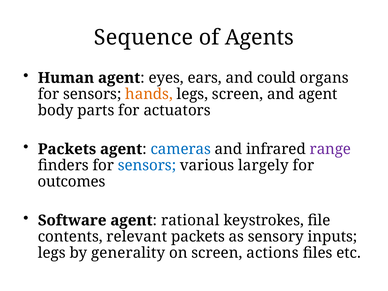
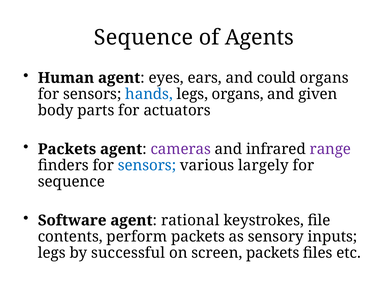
hands colour: orange -> blue (149, 94)
legs screen: screen -> organs (238, 94)
and agent: agent -> given (318, 94)
cameras colour: blue -> purple (181, 149)
outcomes: outcomes -> sequence (71, 182)
relevant: relevant -> perform (137, 237)
generality: generality -> successful (128, 253)
screen actions: actions -> packets (273, 253)
